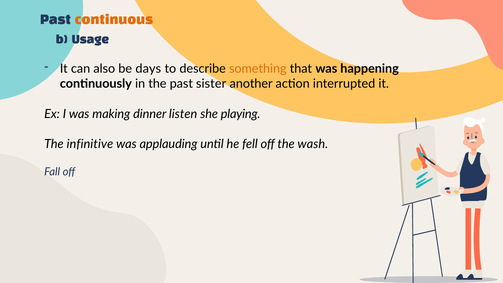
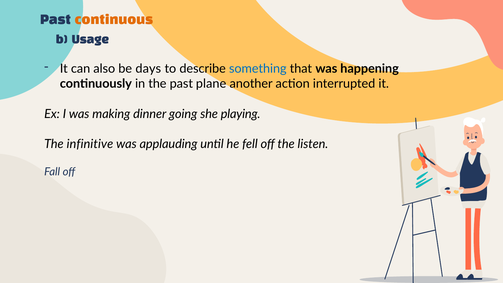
something colour: orange -> blue (258, 69)
sister: sister -> plane (211, 84)
listen: listen -> going (183, 114)
wash: wash -> listen (313, 144)
